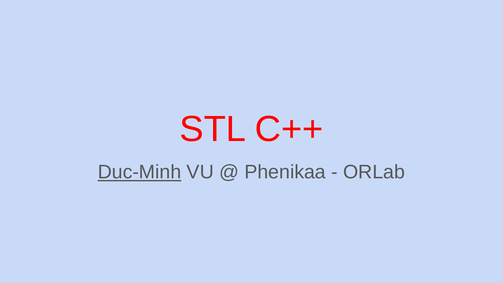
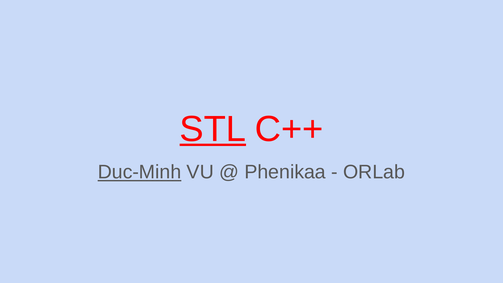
STL underline: none -> present (213, 129)
